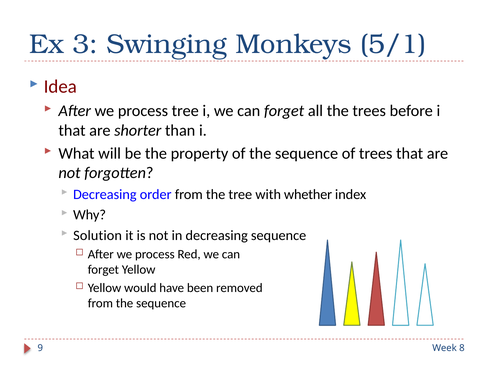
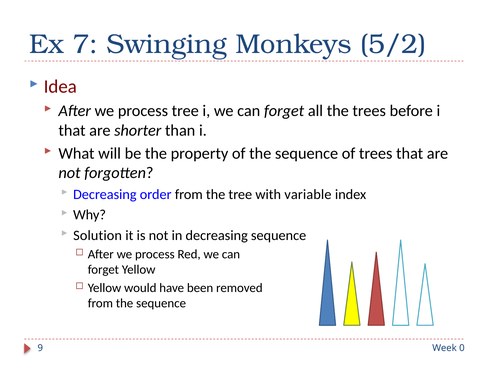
3: 3 -> 7 (85, 44)
5/1: 5/1 -> 5/2 (393, 44)
whether: whether -> variable (308, 194)
8: 8 -> 0 (462, 348)
